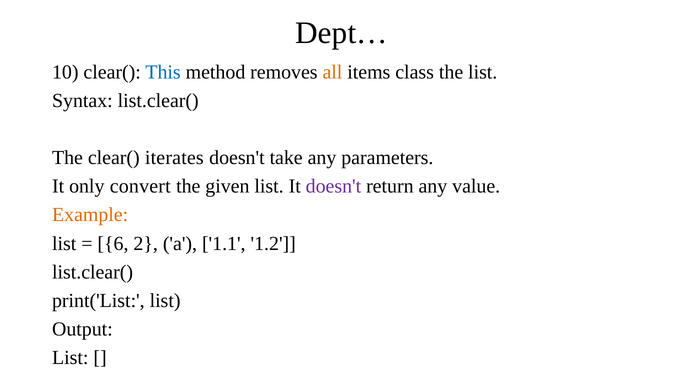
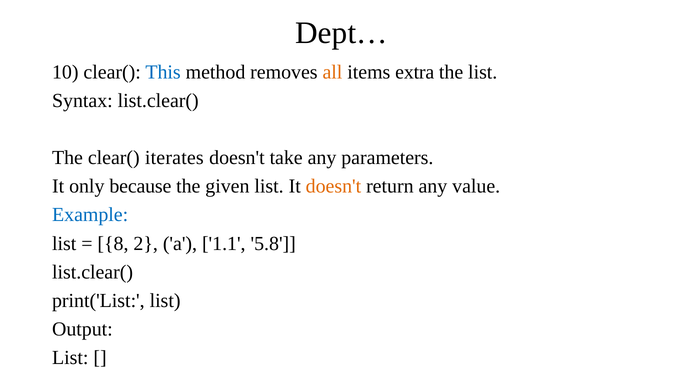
class: class -> extra (415, 72)
convert: convert -> because (140, 186)
doesn't colour: purple -> orange (333, 186)
Example colour: orange -> blue (90, 215)
6: 6 -> 8 (113, 244)
1.2: 1.2 -> 5.8 (273, 244)
